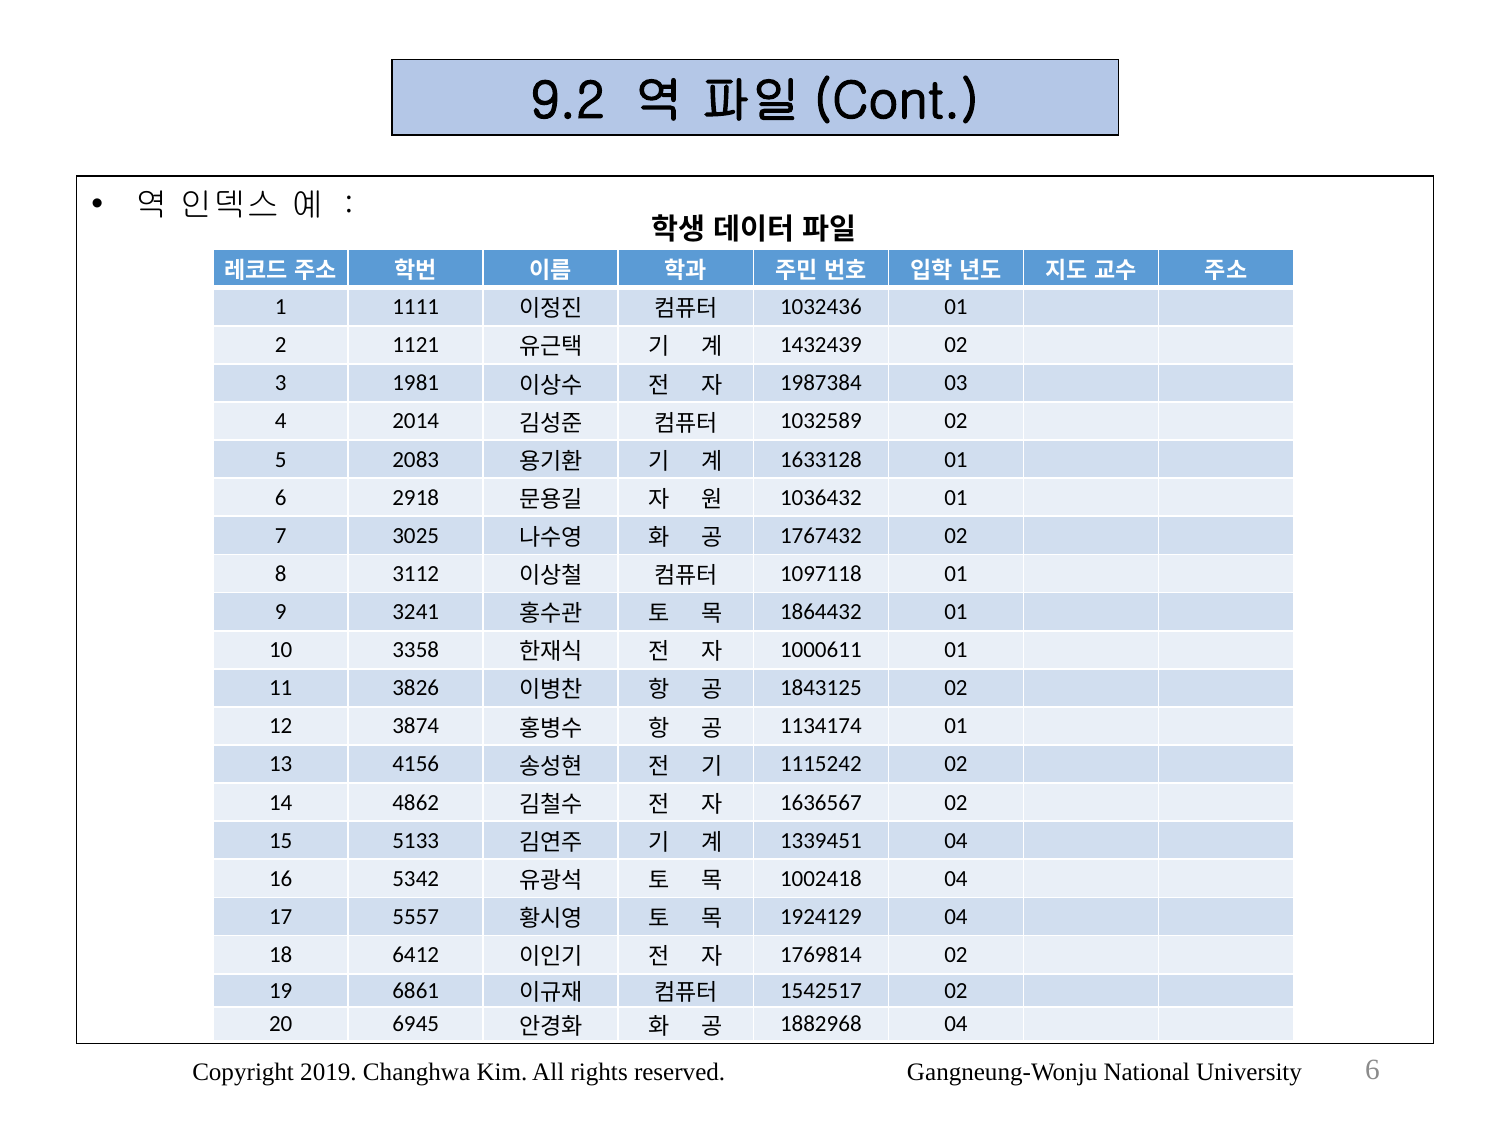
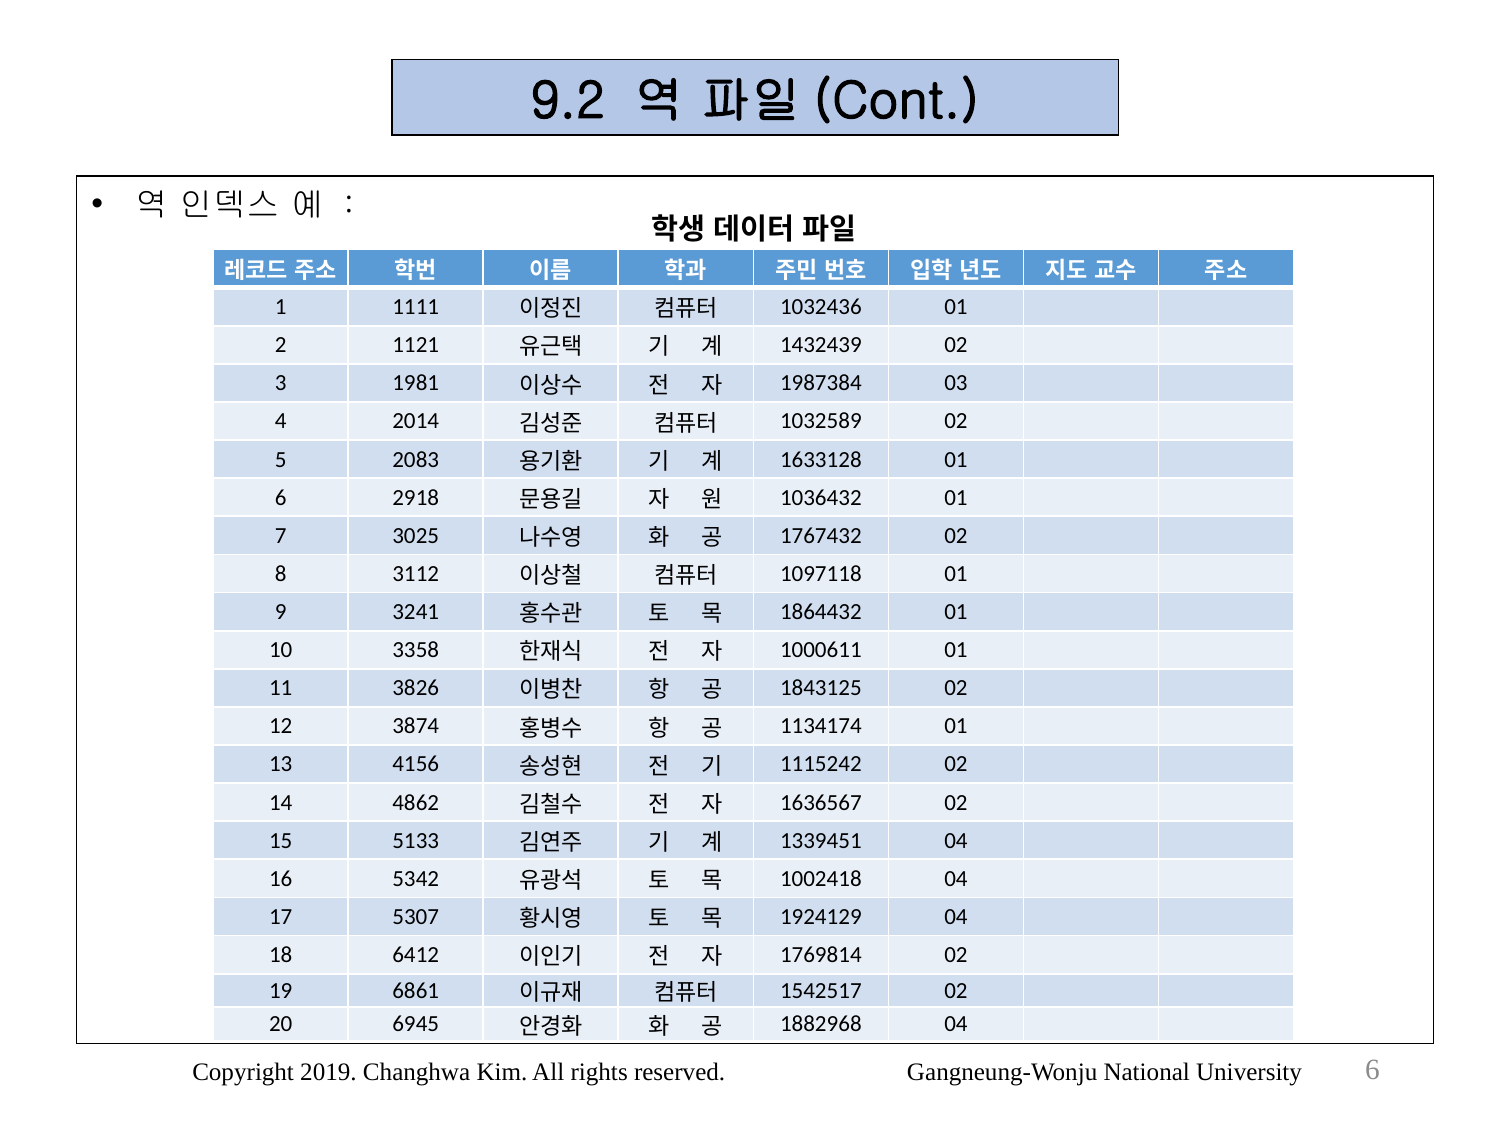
5557: 5557 -> 5307 (416, 917)
